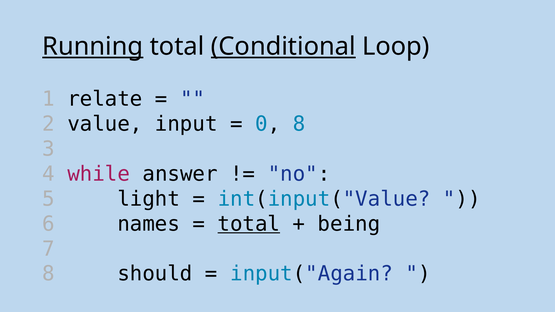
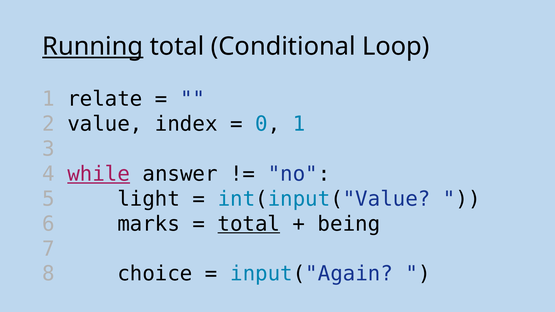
Conditional underline: present -> none (283, 47)
input: input -> index (186, 124)
0 8: 8 -> 1 (299, 124)
while underline: none -> present (99, 174)
names: names -> marks (149, 224)
should: should -> choice (155, 274)
